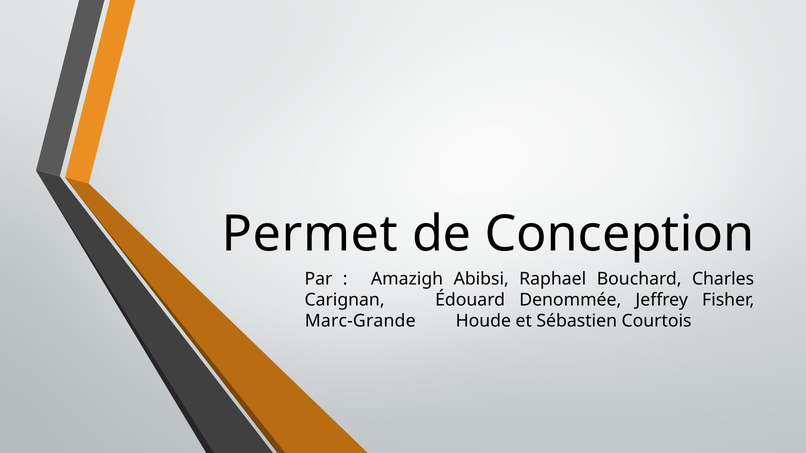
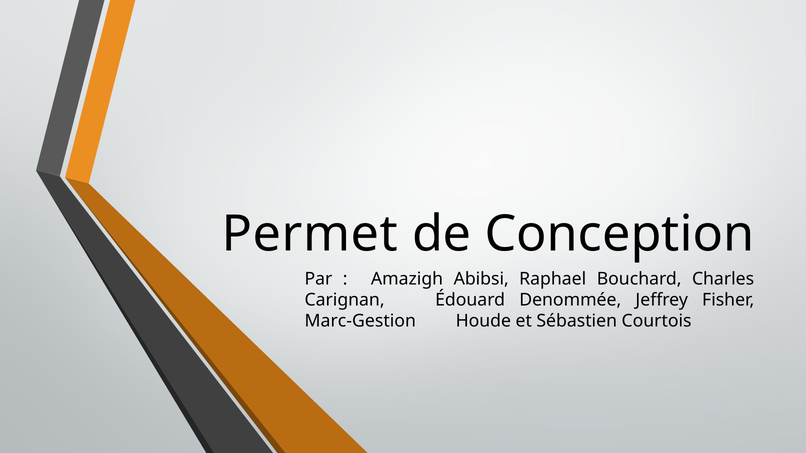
Marc-Grande: Marc-Grande -> Marc-Gestion (360, 321)
